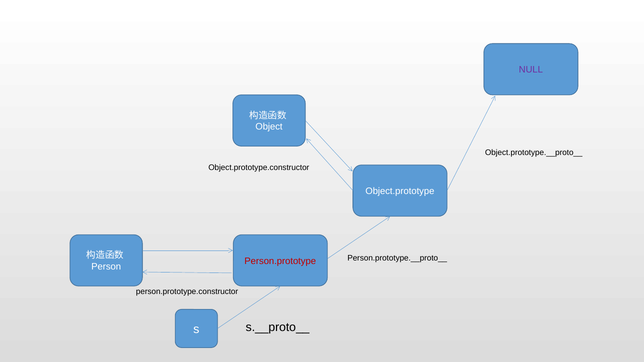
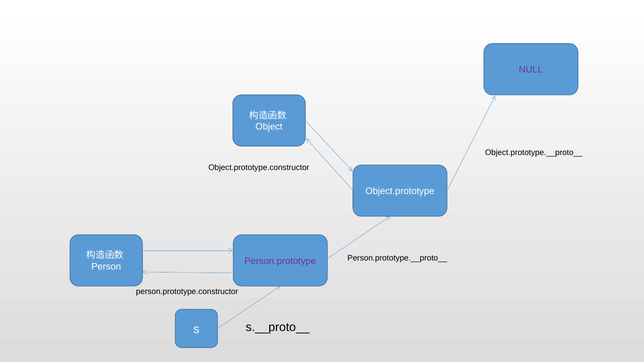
Person.prototype colour: red -> purple (280, 261)
